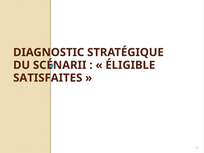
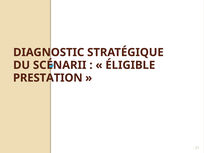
SATISFAITES: SATISFAITES -> PRESTATION (48, 78)
